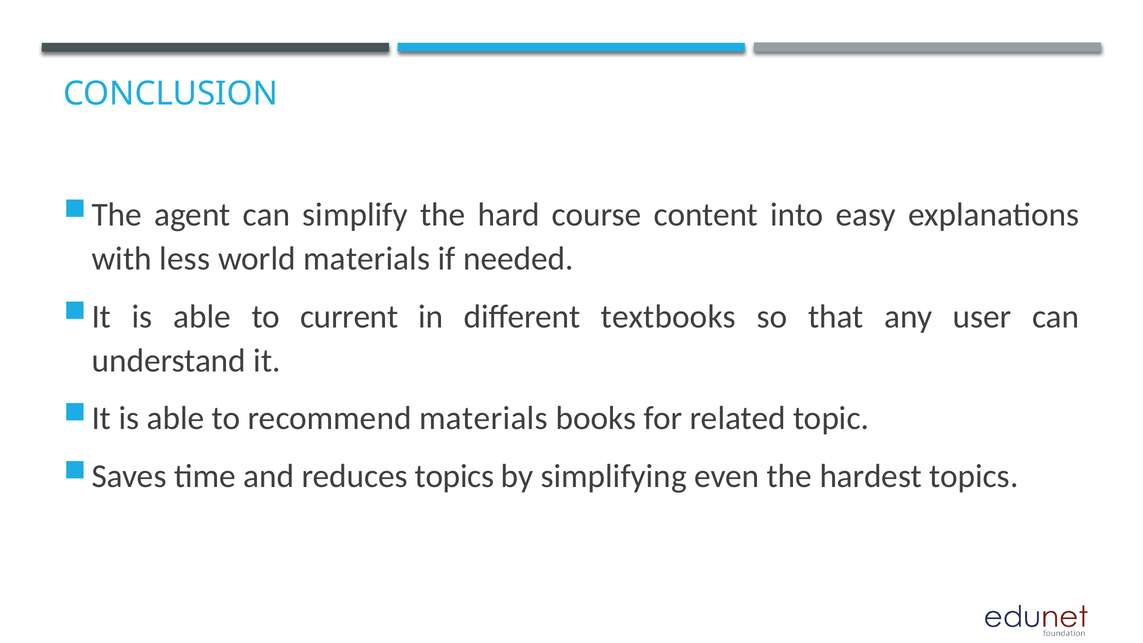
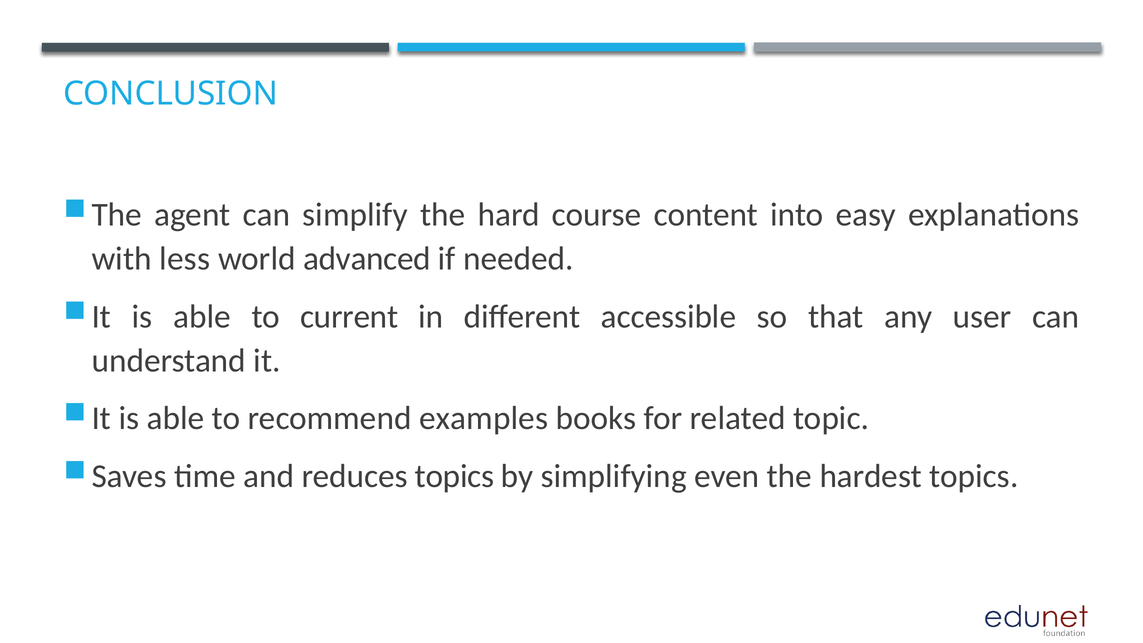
world materials: materials -> advanced (367, 259)
textbooks: textbooks -> accessible (669, 317)
recommend materials: materials -> examples (484, 418)
